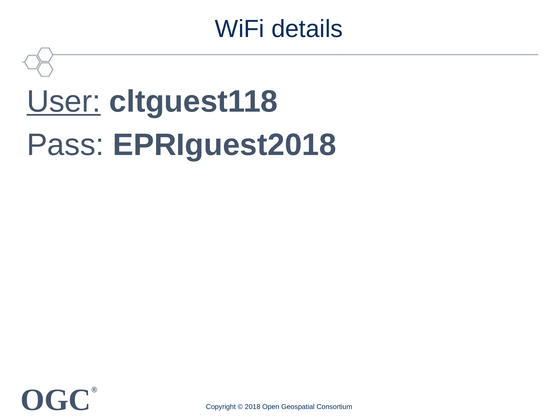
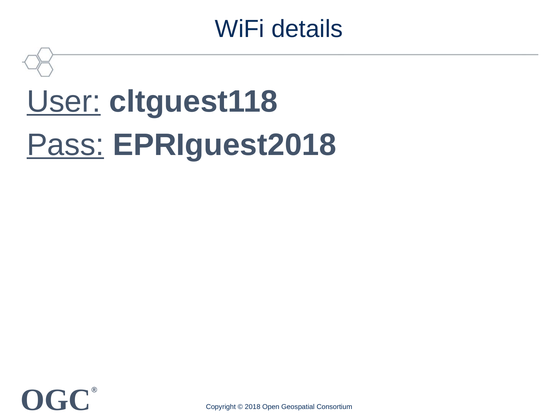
Pass underline: none -> present (65, 145)
